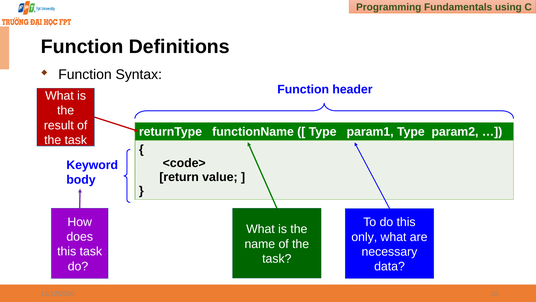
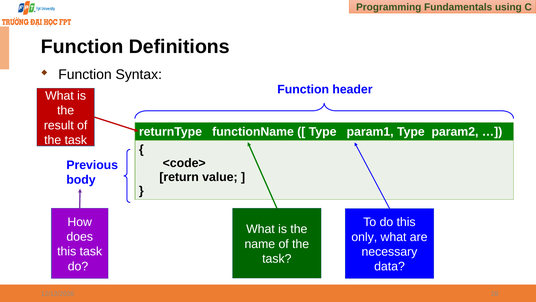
Keyword: Keyword -> Previous (92, 165)
